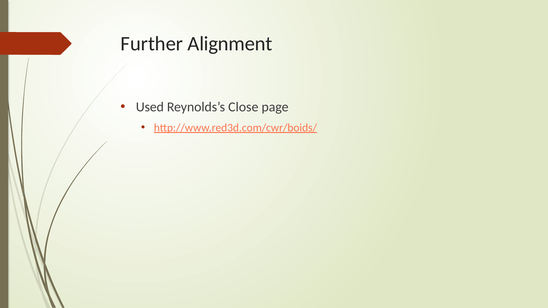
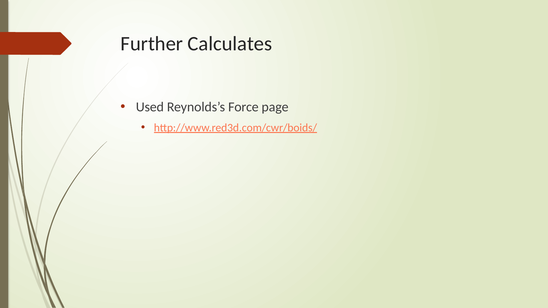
Alignment: Alignment -> Calculates (230, 44)
Close: Close -> Force (243, 107)
